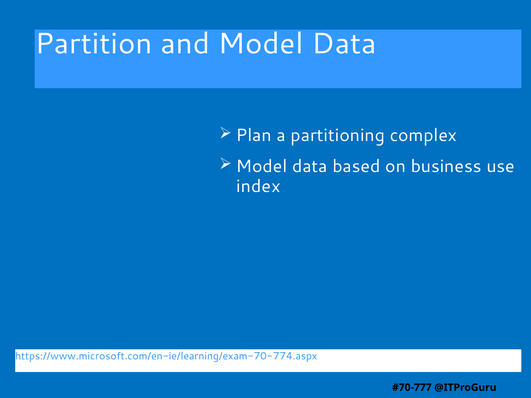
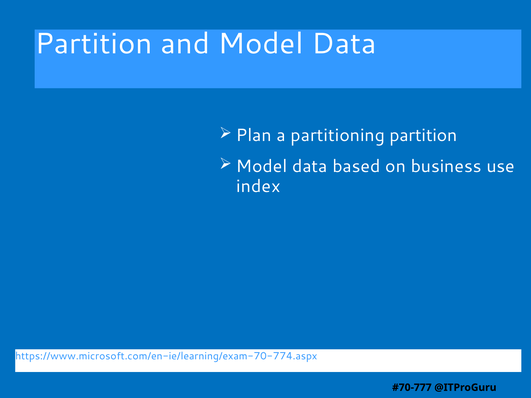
partitioning complex: complex -> partition (423, 136)
